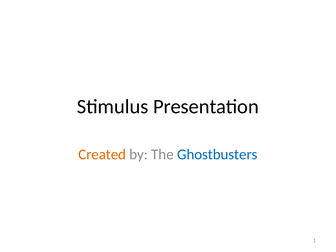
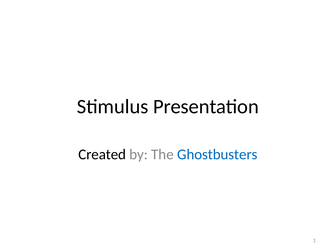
Created colour: orange -> black (102, 154)
